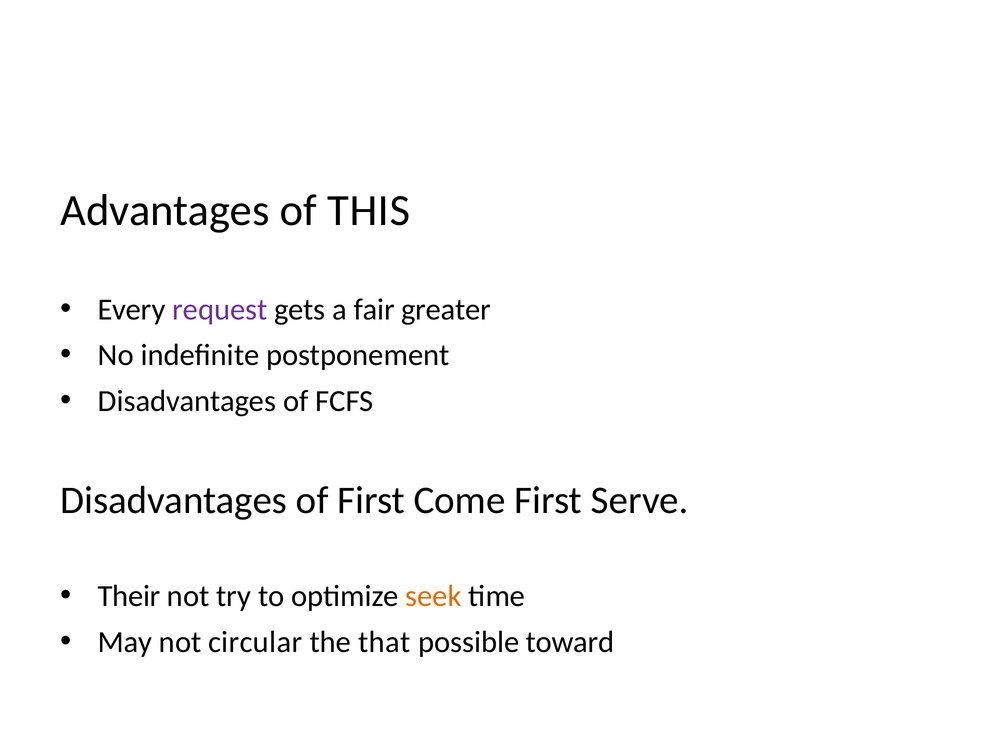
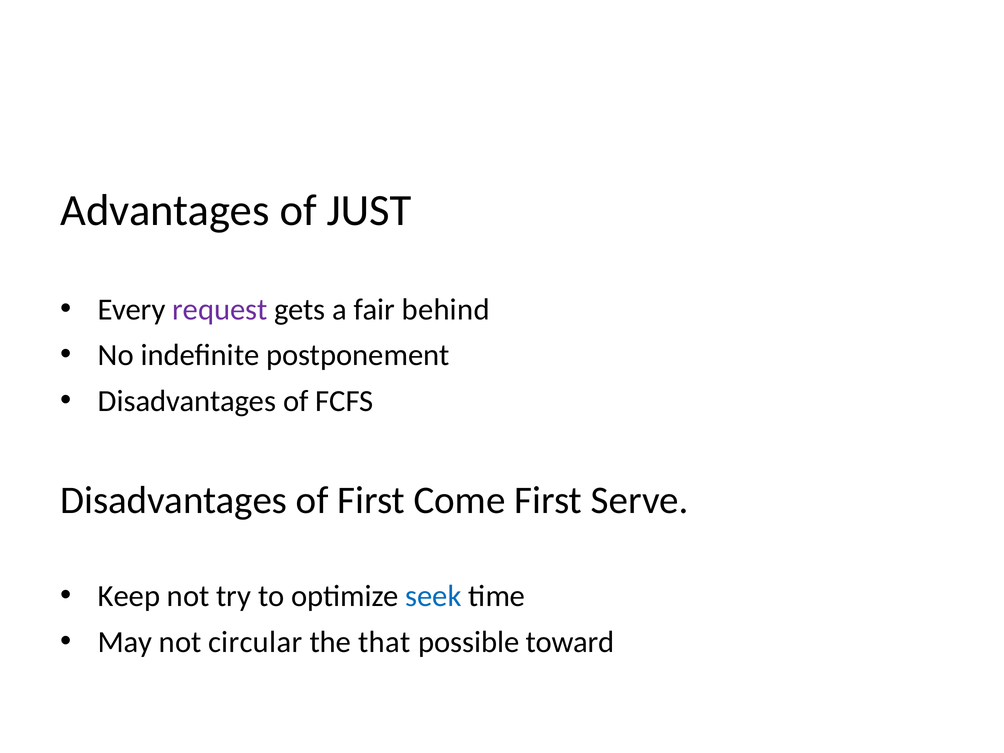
THIS: THIS -> JUST (369, 211)
greater: greater -> behind (446, 309)
Their: Their -> Keep (129, 596)
seek colour: orange -> blue (433, 596)
